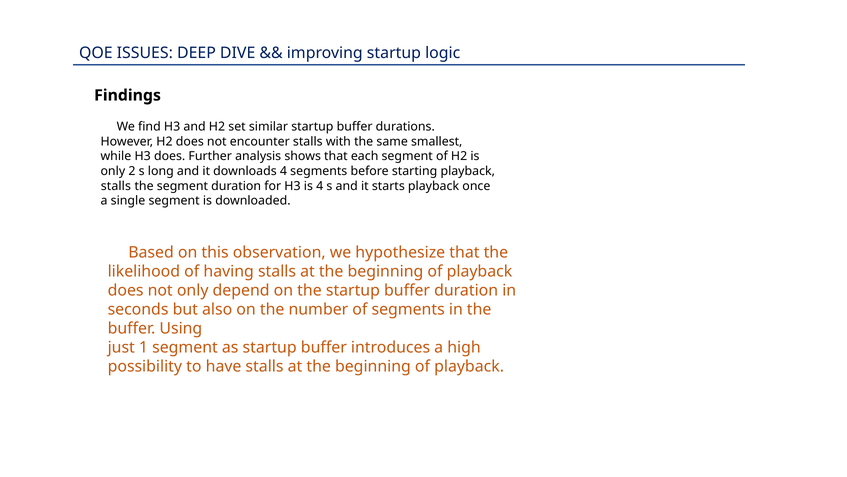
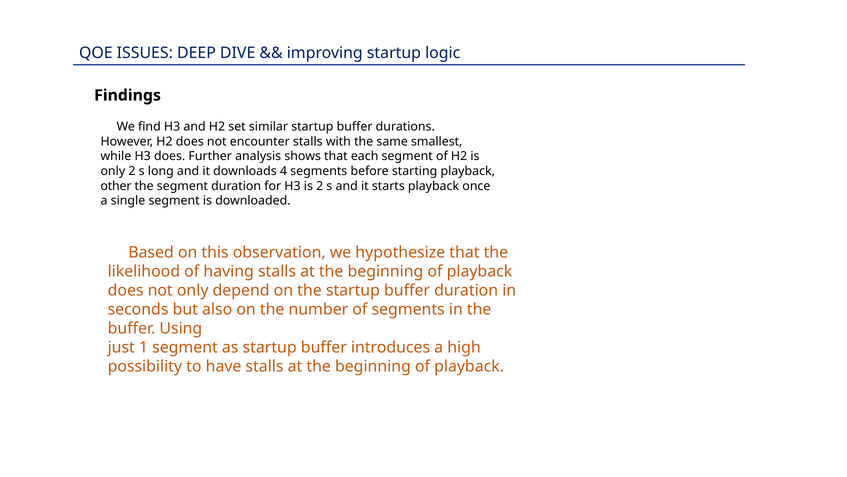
stalls: stalls -> other (116, 186)
is 4: 4 -> 2 (320, 186)
